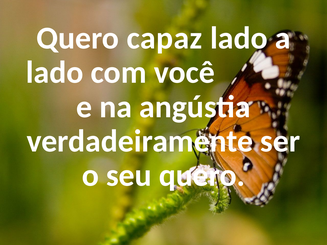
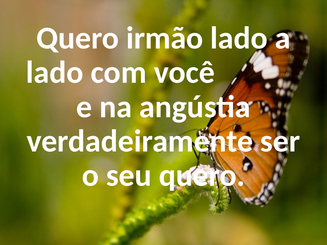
capaz: capaz -> irmão (165, 38)
